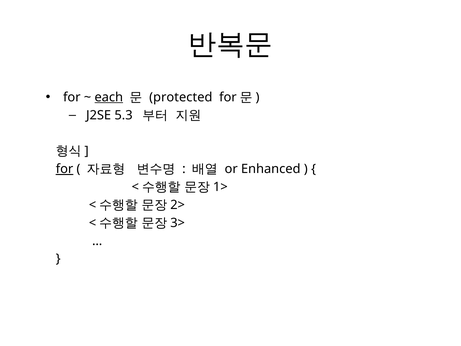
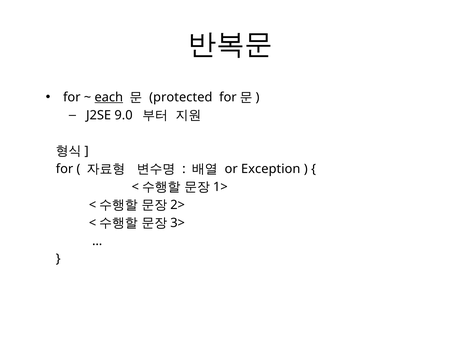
5.3: 5.3 -> 9.0 (124, 115)
for underline: present -> none (65, 169)
Enhanced: Enhanced -> Exception (271, 169)
